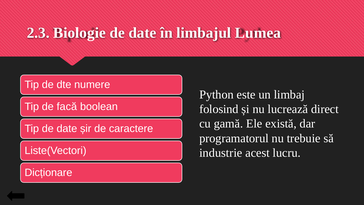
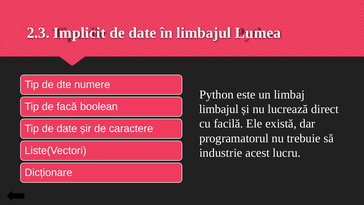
Biologie: Biologie -> Implicit (79, 33)
folosind: folosind -> limbajul (219, 109)
gamă: gamă -> facilă (228, 124)
